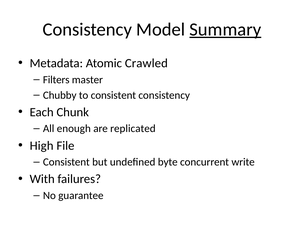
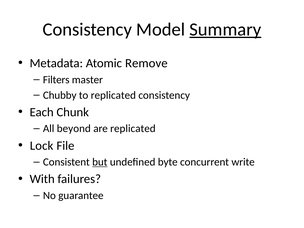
Crawled: Crawled -> Remove (146, 63)
to consistent: consistent -> replicated (113, 95)
enough: enough -> beyond (74, 129)
High: High -> Lock (42, 146)
but underline: none -> present (100, 162)
